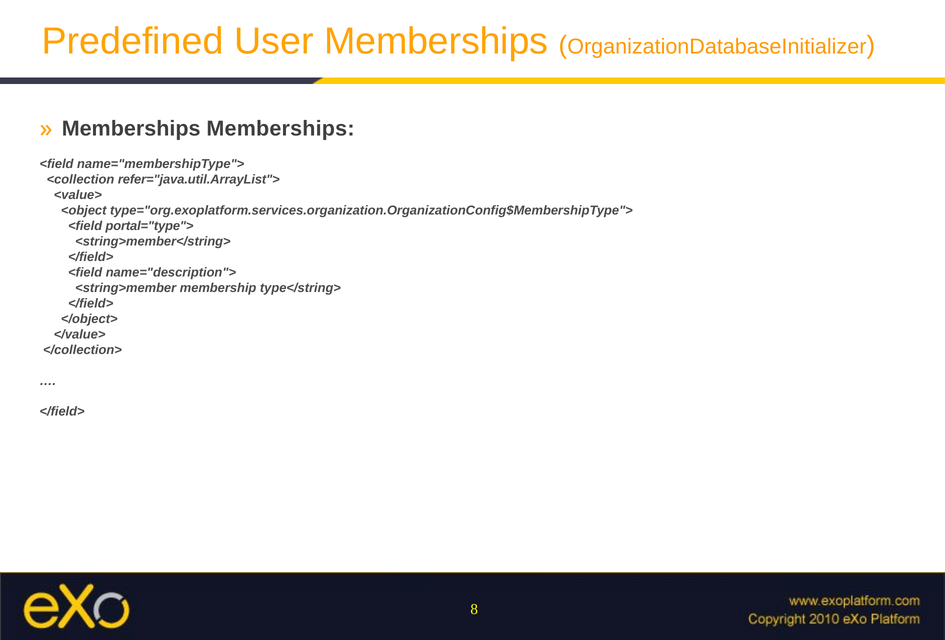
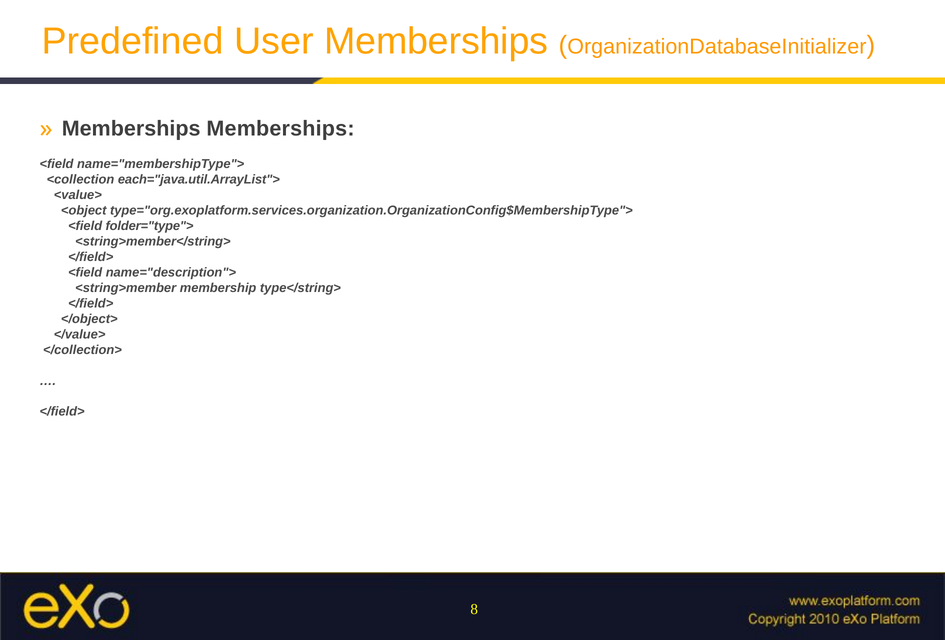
refer="java.util.ArrayList">: refer="java.util.ArrayList"> -> each="java.util.ArrayList"> (199, 180)
portal="type">: portal="type"> -> folder="type"> (150, 226)
